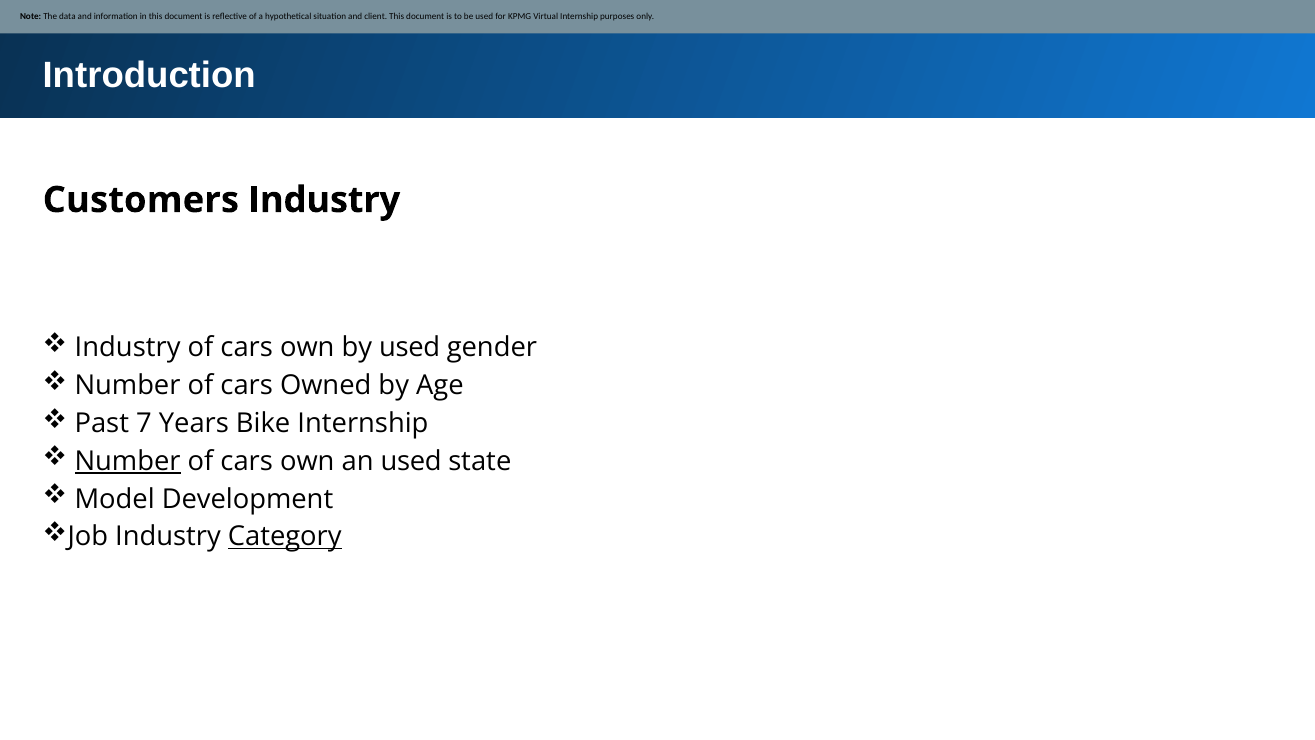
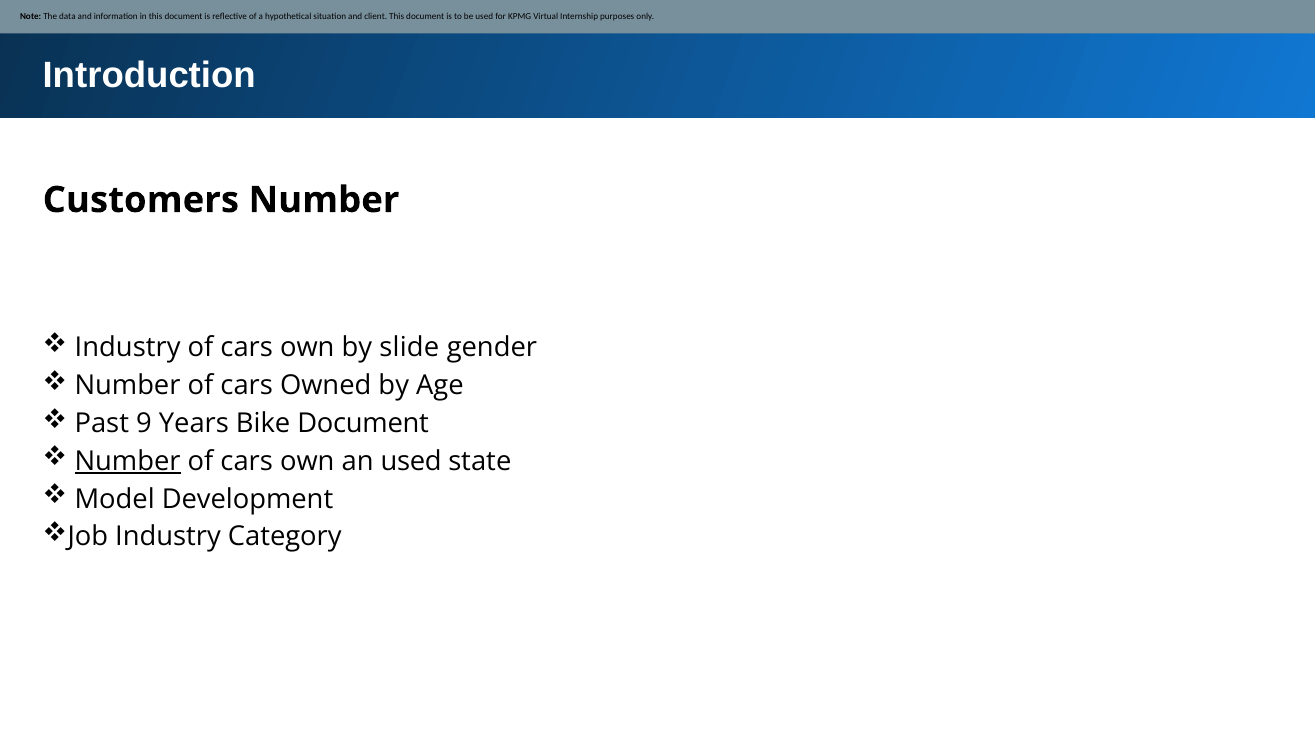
Customers Industry: Industry -> Number (324, 200)
by used: used -> slide (409, 348)
7: 7 -> 9 (144, 423)
Bike Internship: Internship -> Document (363, 423)
Category underline: present -> none (285, 537)
